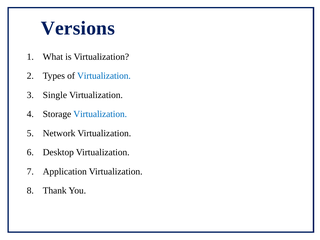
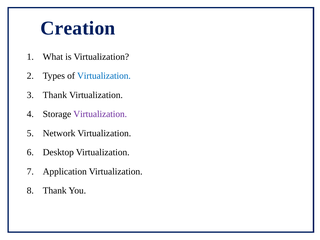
Versions: Versions -> Creation (78, 28)
Single: Single -> Thank (55, 95)
Virtualization colour: blue -> purple (100, 114)
